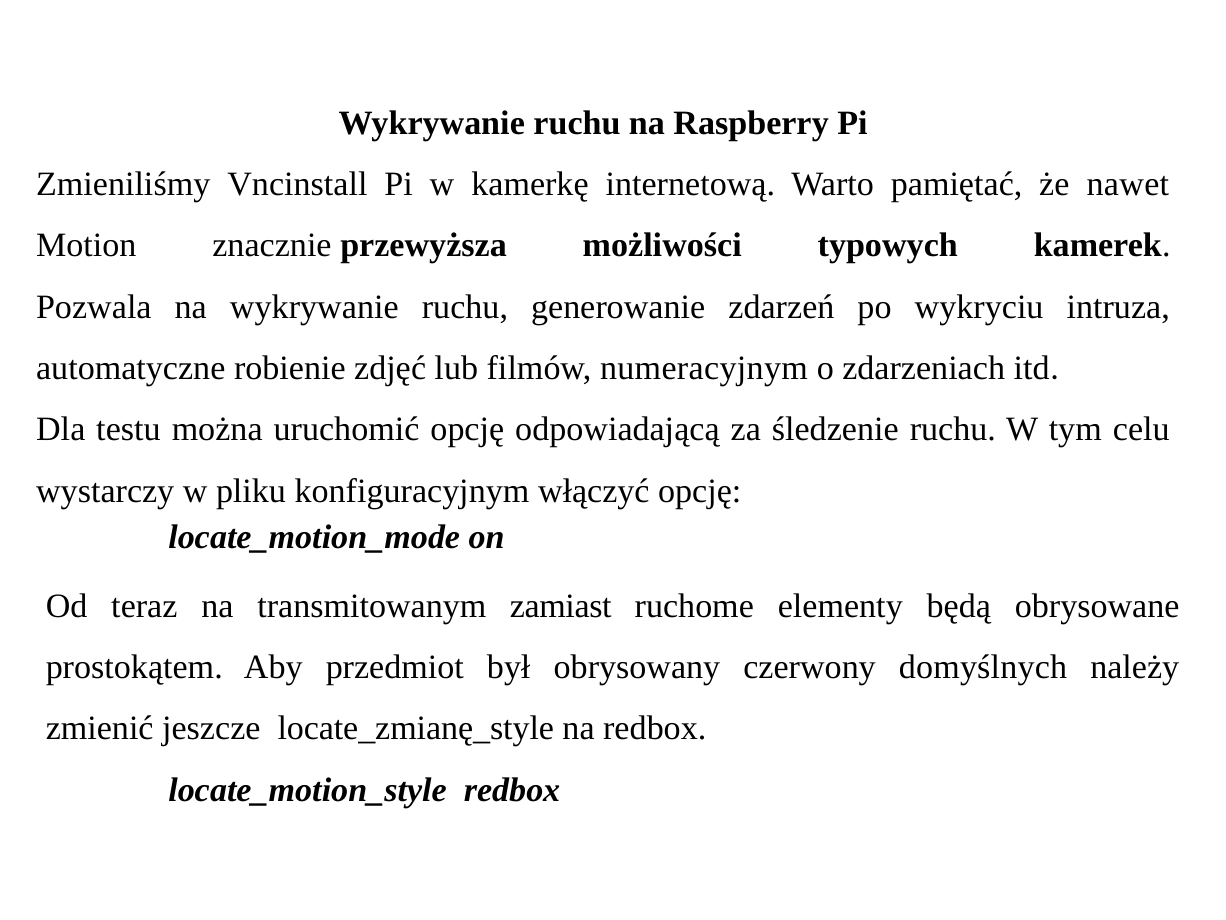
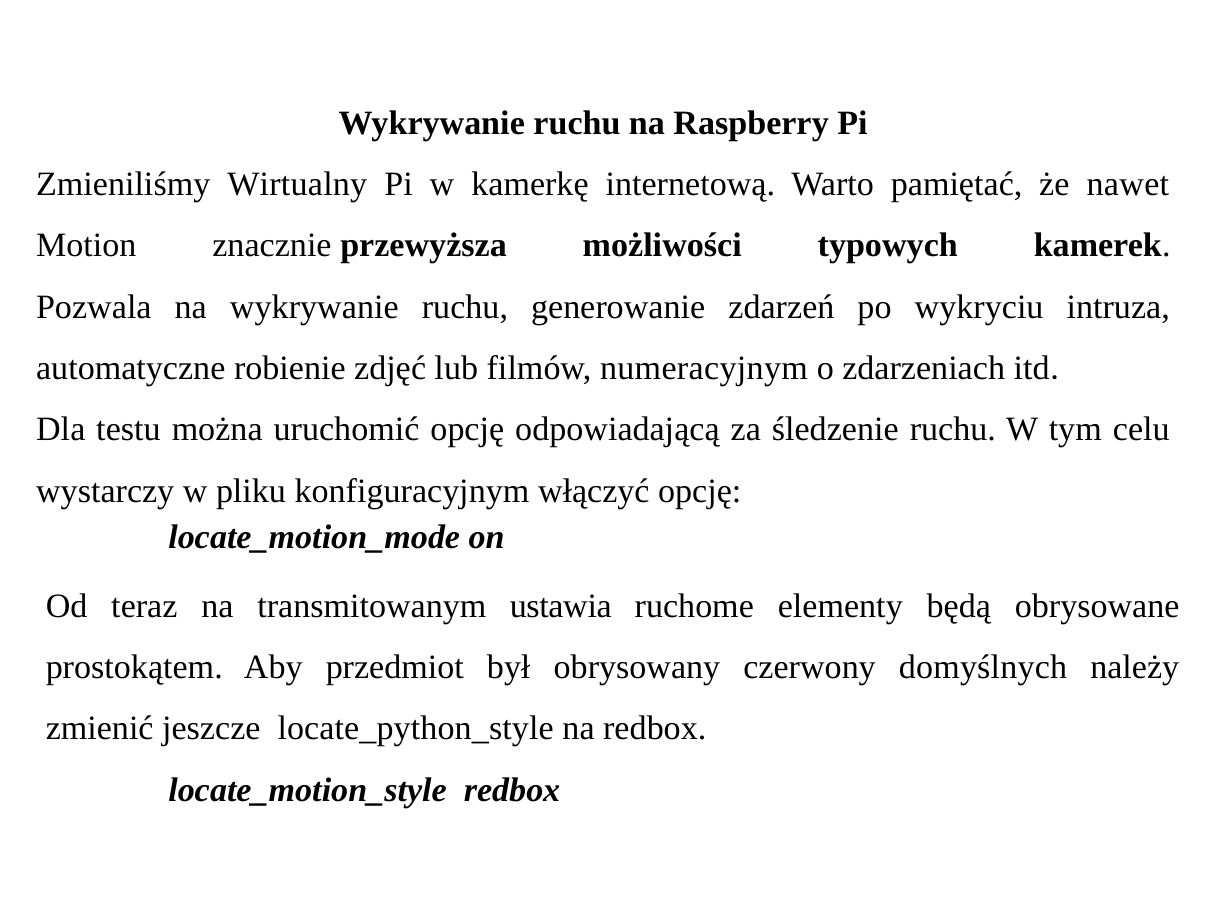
Vncinstall: Vncinstall -> Wirtualny (297, 184)
zamiast: zamiast -> ustawia (561, 606)
locate_zmianę_style: locate_zmianę_style -> locate_python_style (416, 728)
